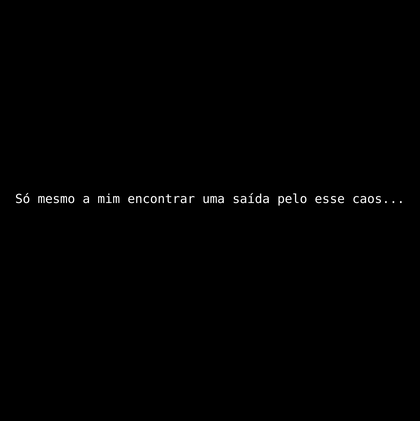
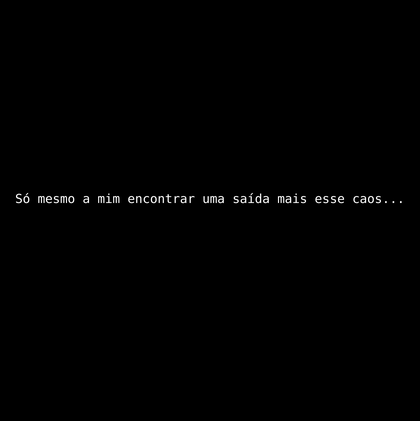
pelo: pelo -> mais (292, 199)
